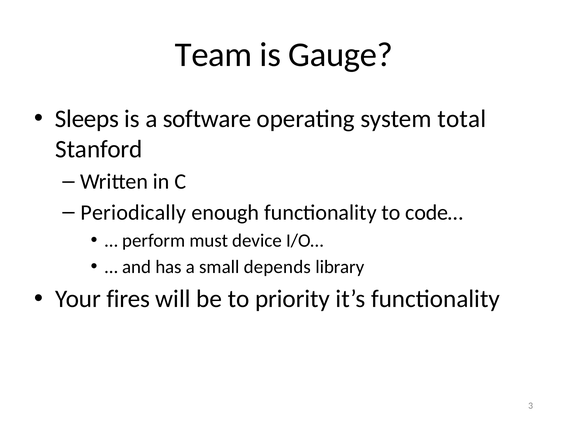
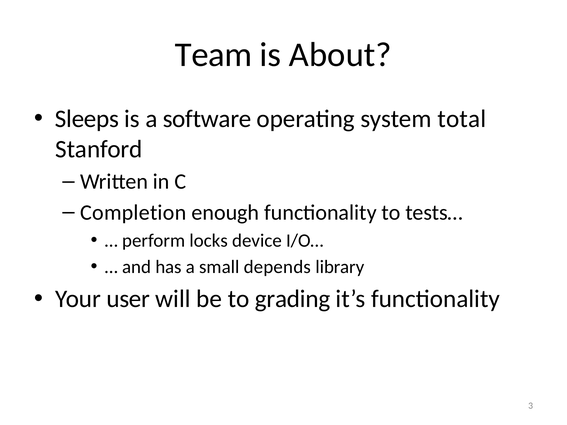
Gauge: Gauge -> About (340, 55)
Periodically: Periodically -> Completion (133, 213)
code…: code… -> tests… (434, 213)
must: must -> locks (209, 241)
fires: fires -> user (128, 299)
priority: priority -> grading (293, 299)
